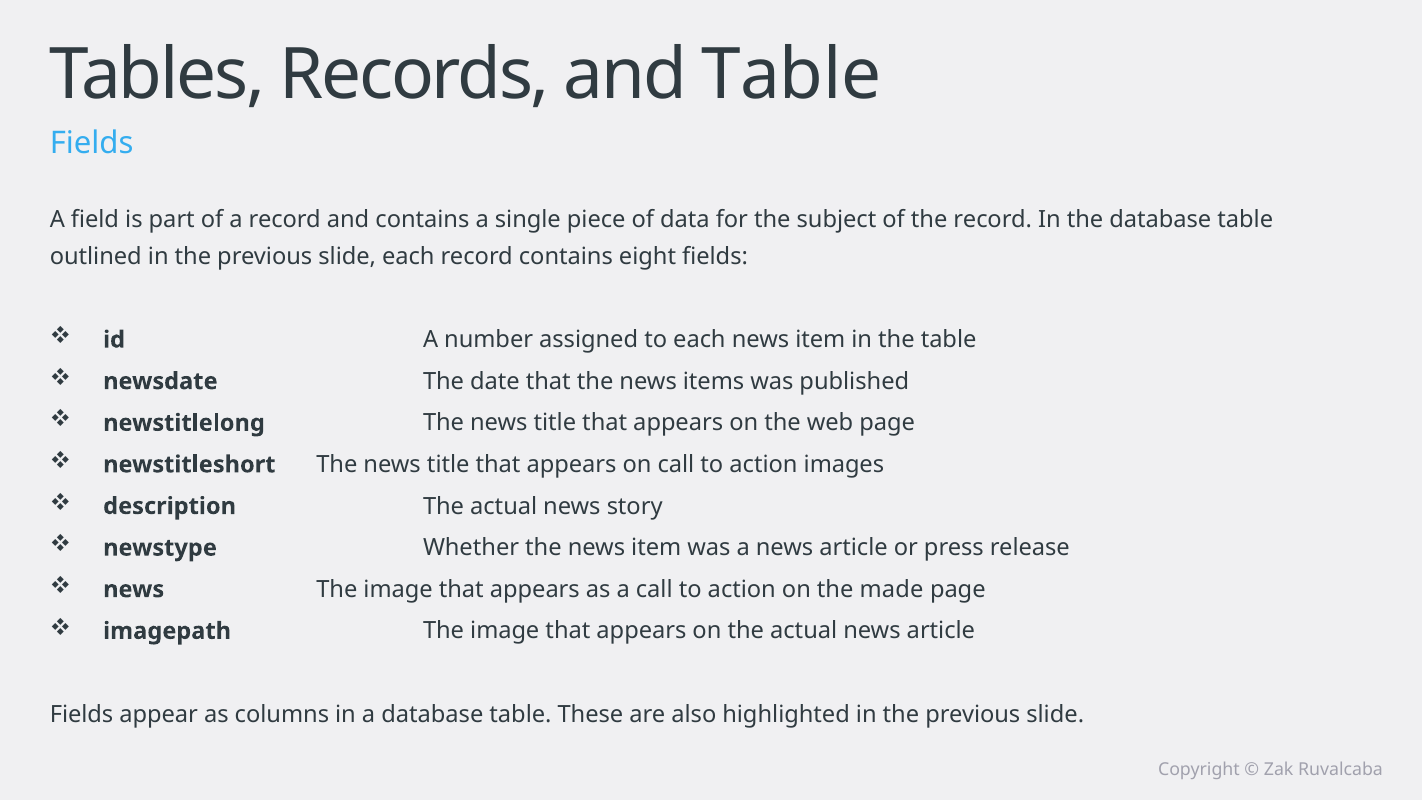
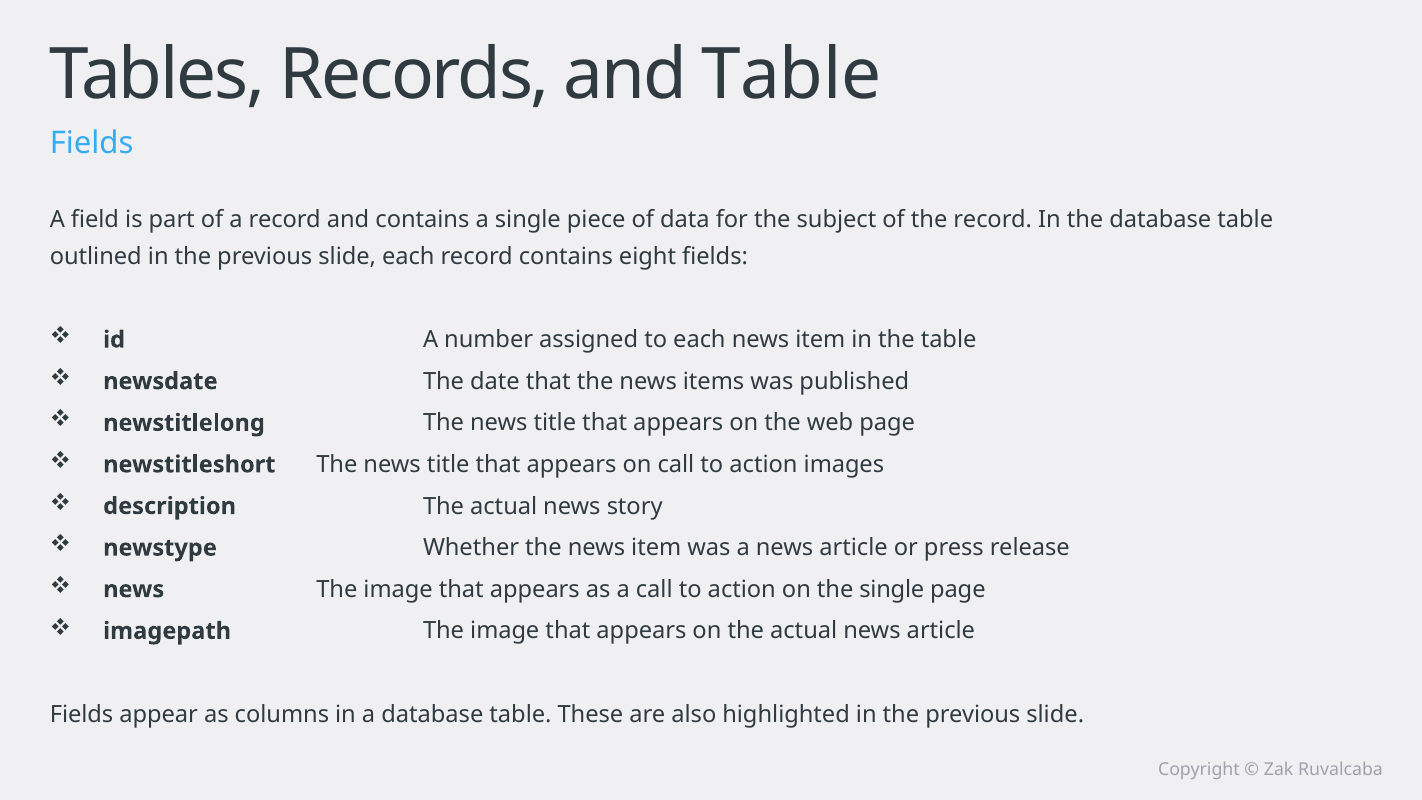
the made: made -> single (892, 589)
